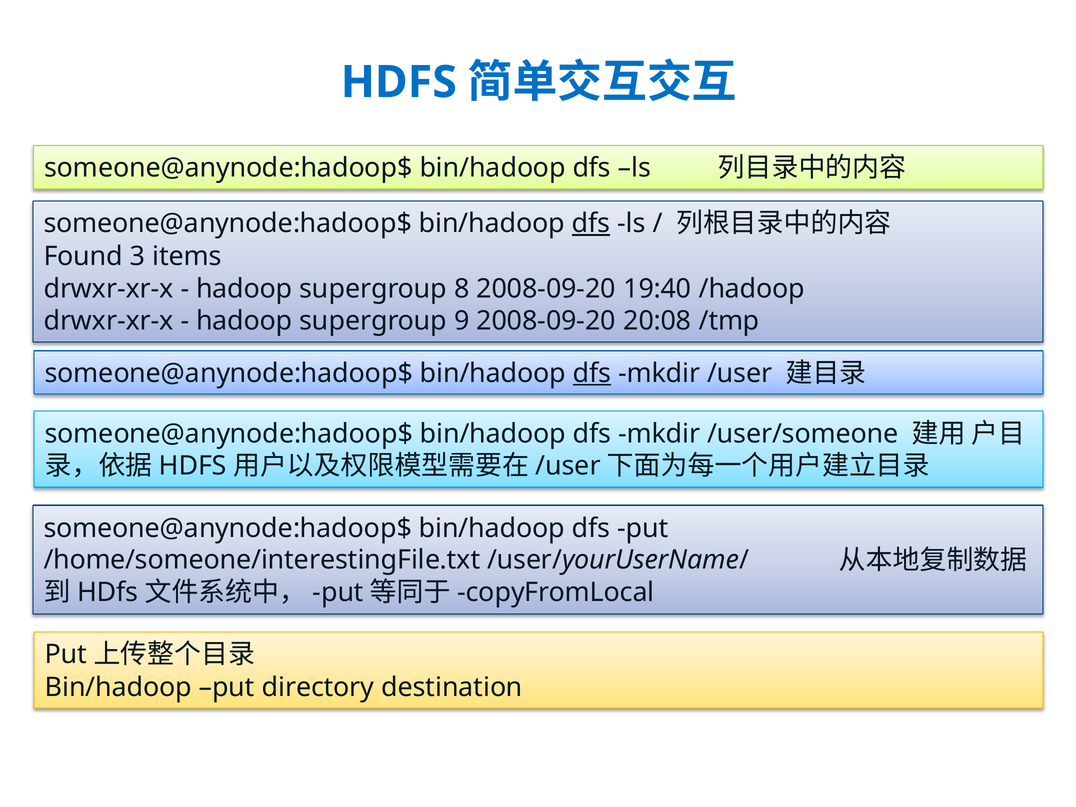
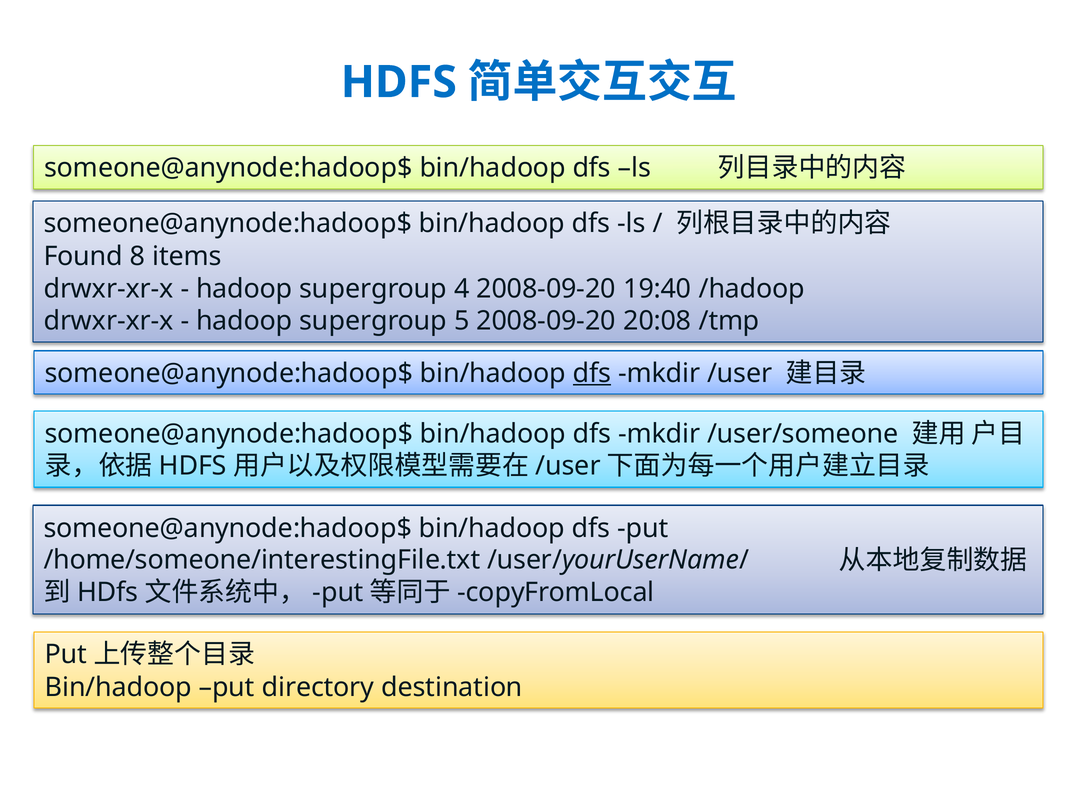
dfs underline: present -> none (591, 223)
3: 3 -> 8 (138, 256)
8: 8 -> 4 (462, 289)
9: 9 -> 5 (462, 321)
